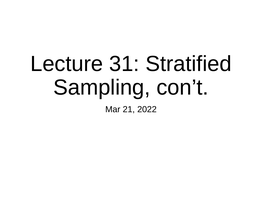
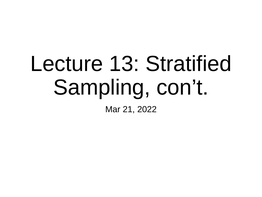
31: 31 -> 13 (124, 64)
